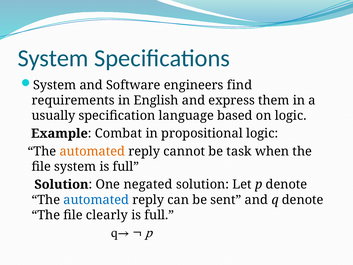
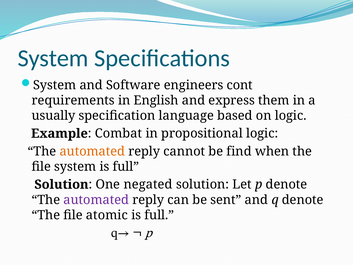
find: find -> cont (240, 85)
task: task -> find (239, 151)
automated colour: blue -> purple (96, 200)
clearly: clearly -> atomic (107, 215)
